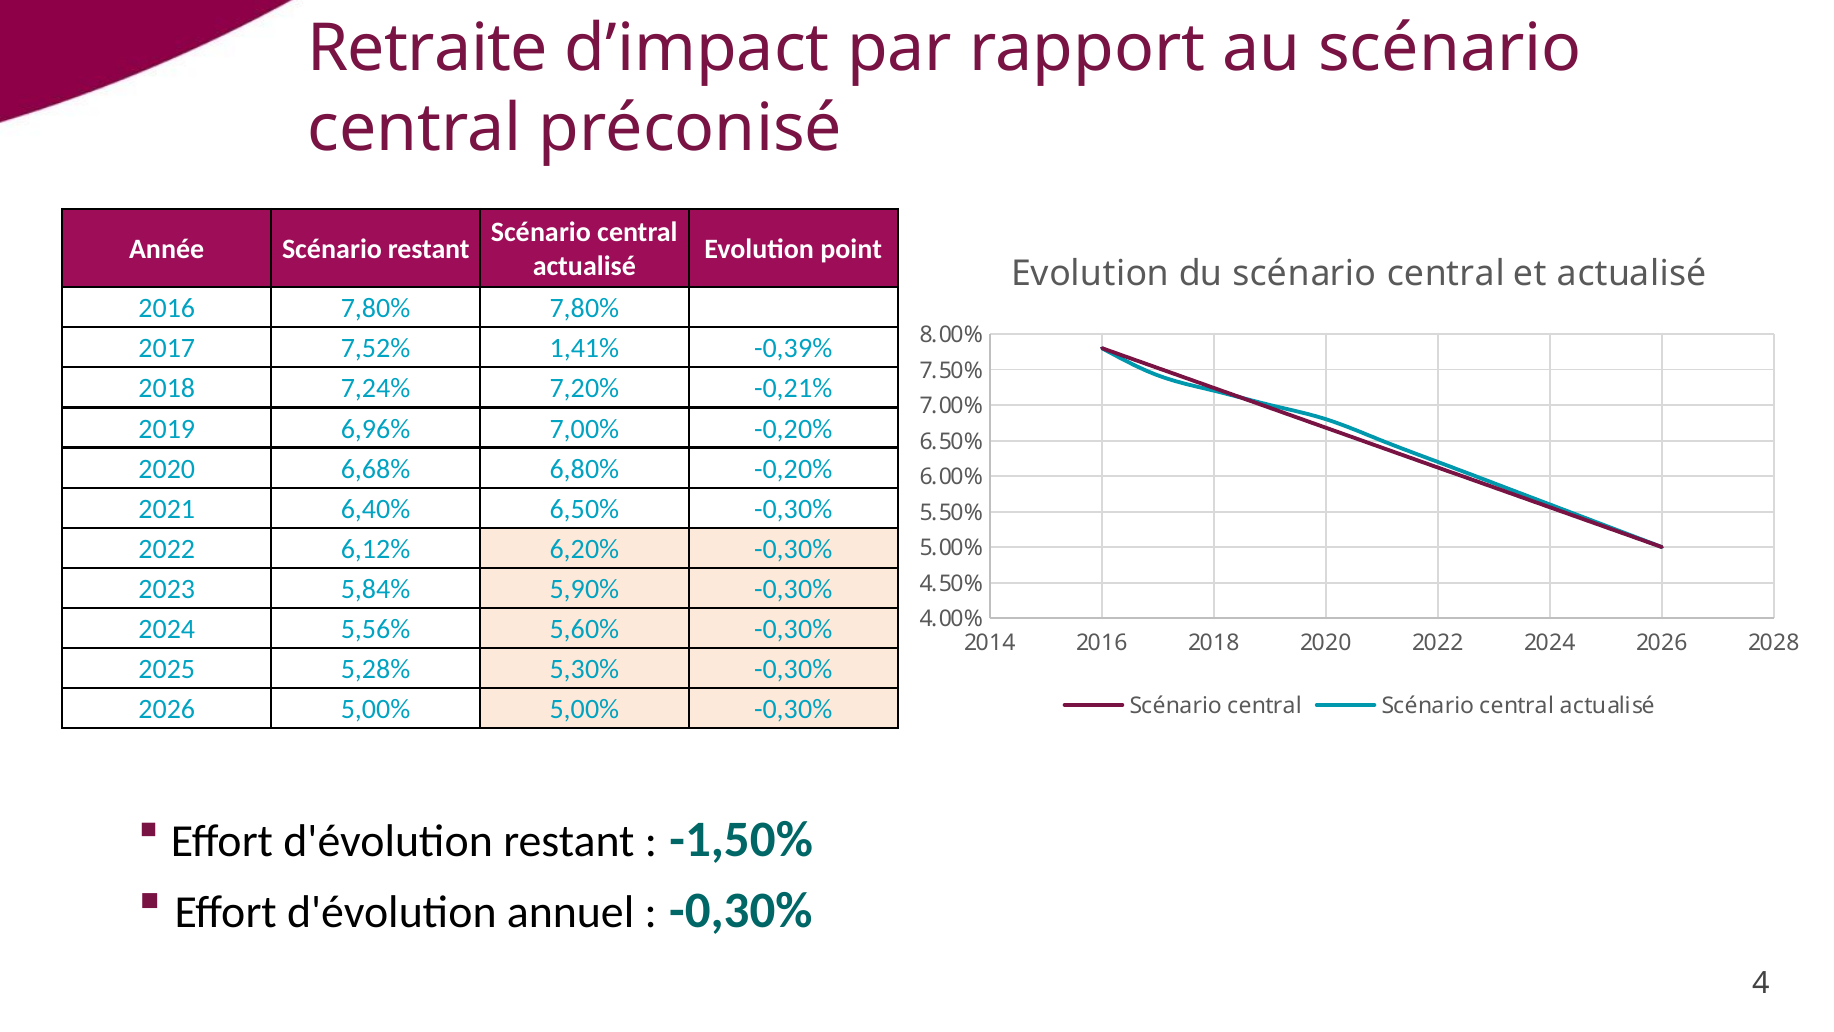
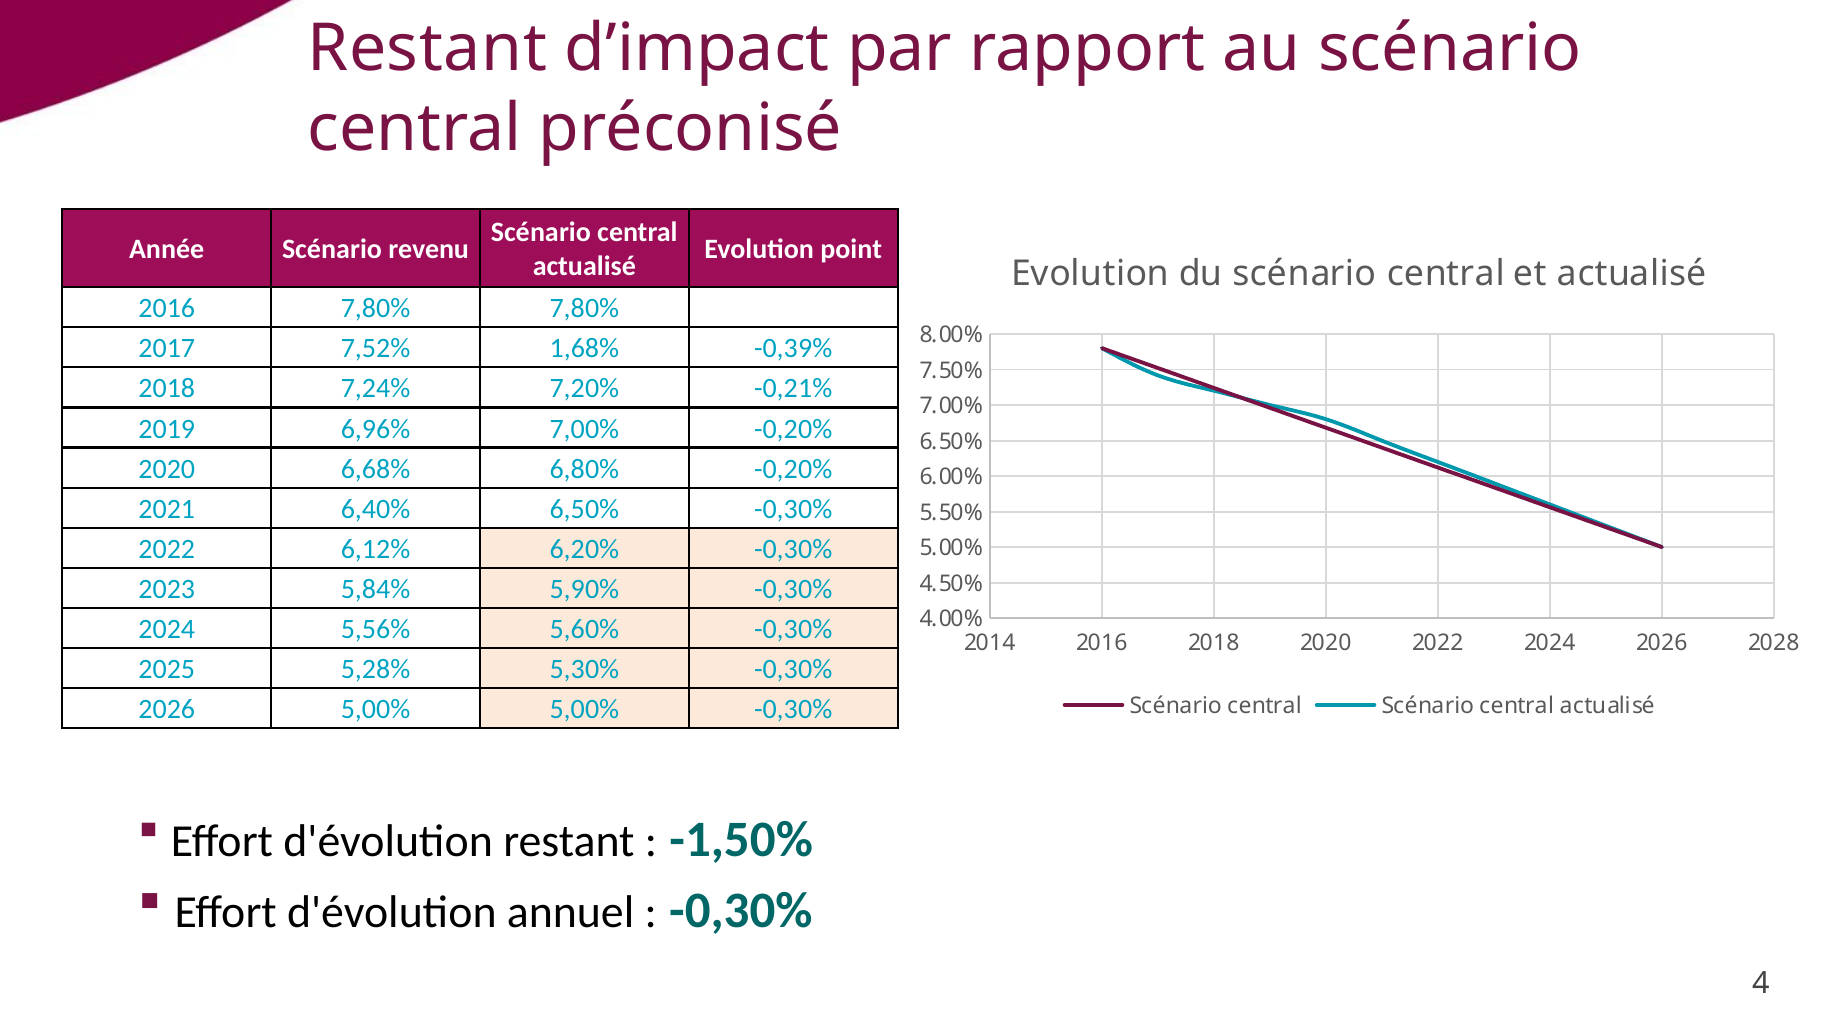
Retraite: Retraite -> Restant (427, 49)
Scénario restant: restant -> revenu (429, 249)
1,41%: 1,41% -> 1,68% (584, 349)
